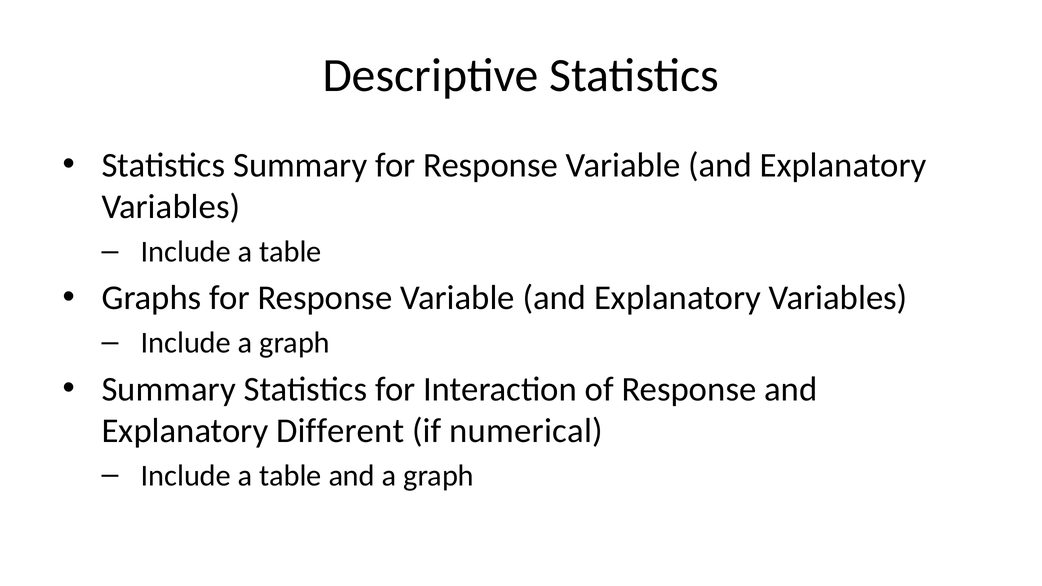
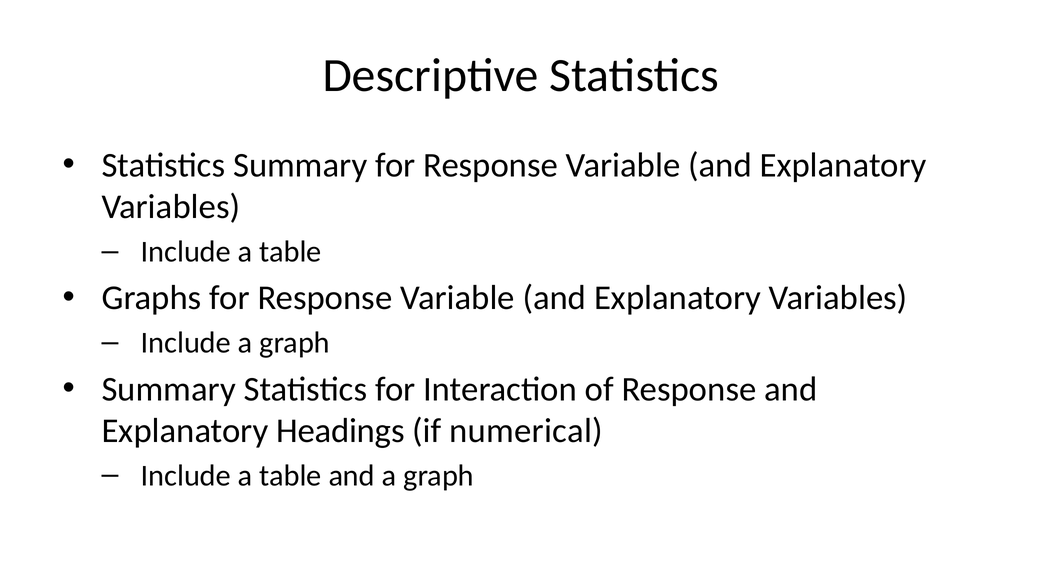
Different: Different -> Headings (341, 431)
